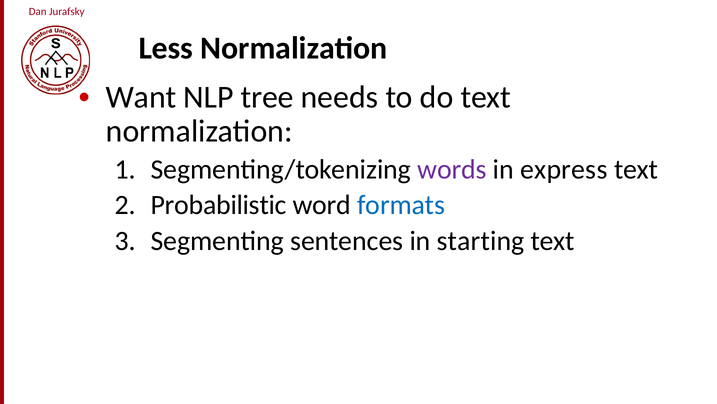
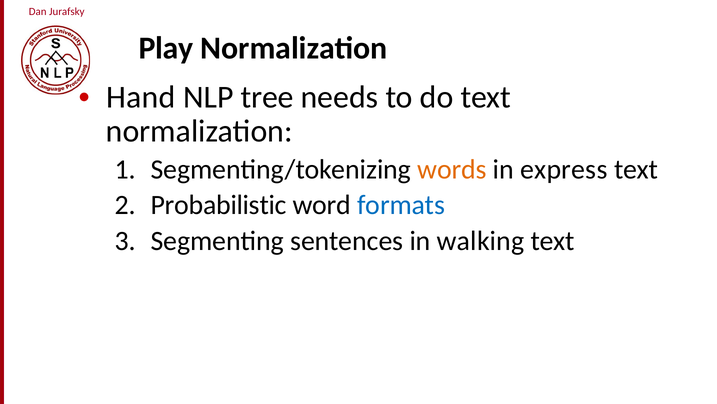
Less: Less -> Play (166, 48)
Want: Want -> Hand (141, 97)
words colour: purple -> orange (452, 169)
starting: starting -> walking (481, 241)
